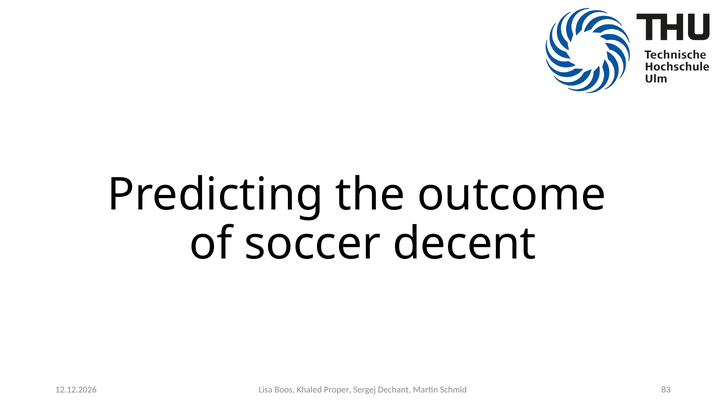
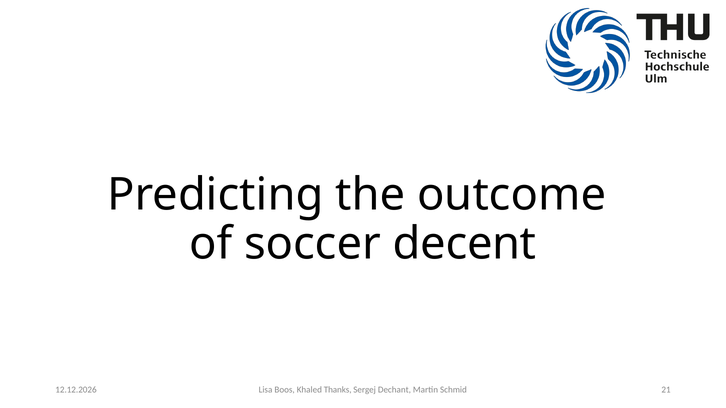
Proper: Proper -> Thanks (338, 390)
83: 83 -> 21 (666, 390)
